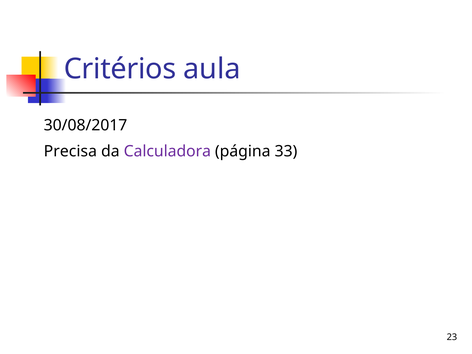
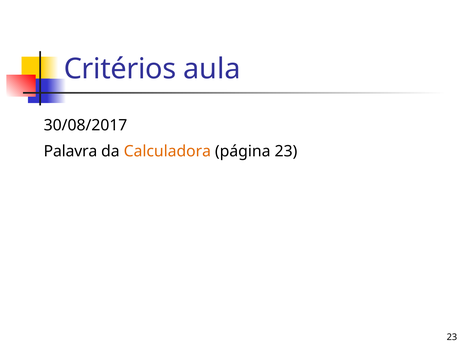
Precisa: Precisa -> Palavra (70, 151)
Calculadora colour: purple -> orange (167, 151)
página 33: 33 -> 23 (286, 151)
